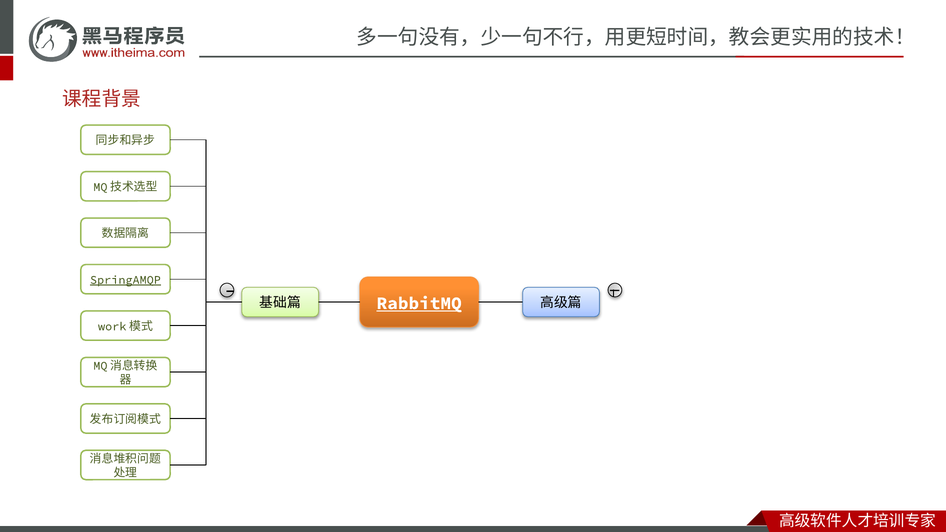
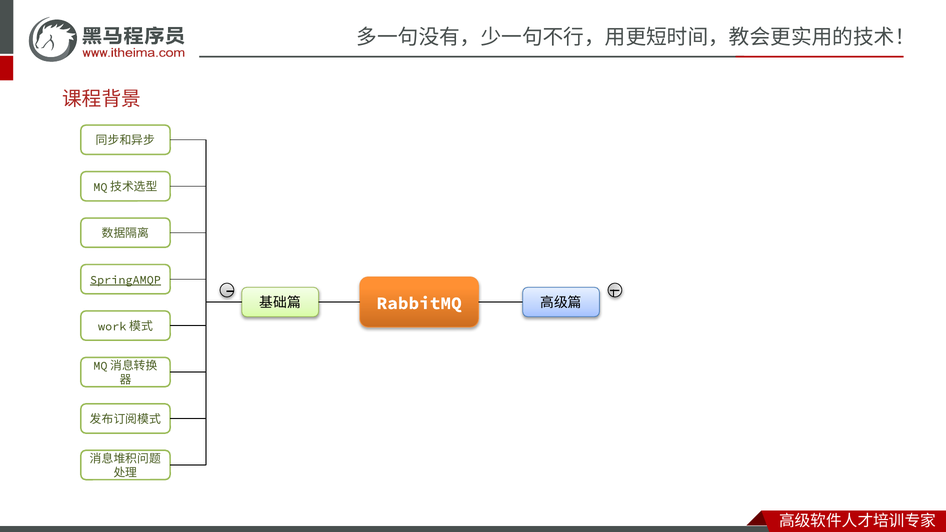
RabbitMQ underline: present -> none (419, 303)
